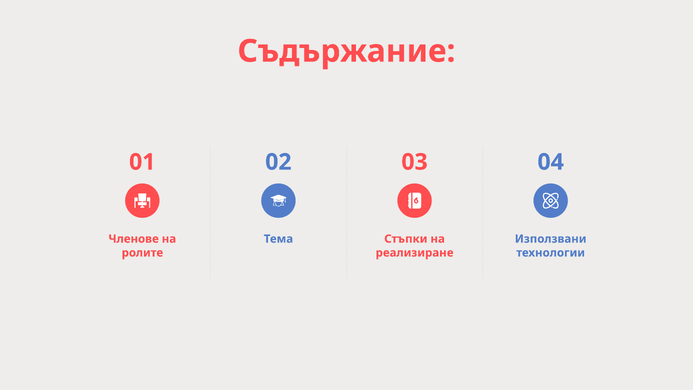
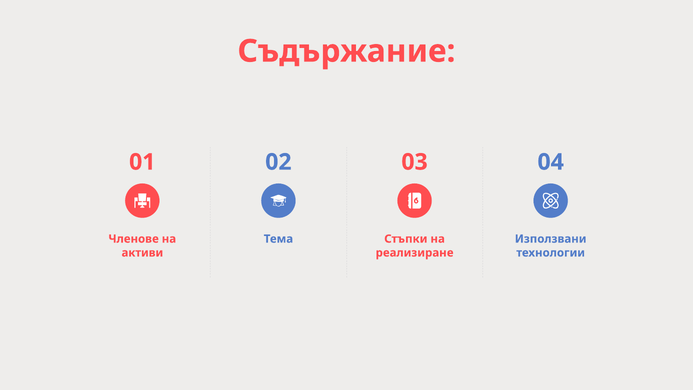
ролите: ролите -> активи (142, 253)
